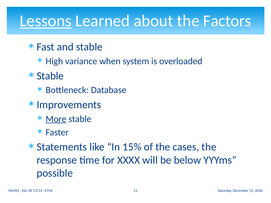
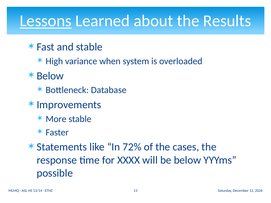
Factors: Factors -> Results (227, 21)
Stable: Stable -> Below (50, 76)
More underline: present -> none (56, 119)
15%: 15% -> 72% (132, 147)
